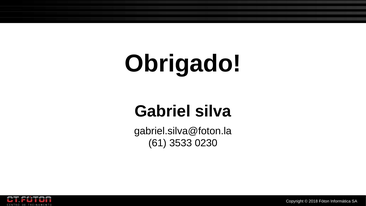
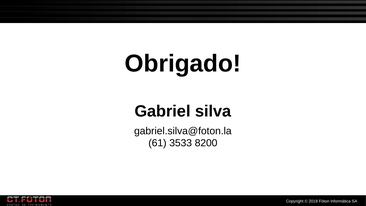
0230: 0230 -> 8200 (206, 143)
